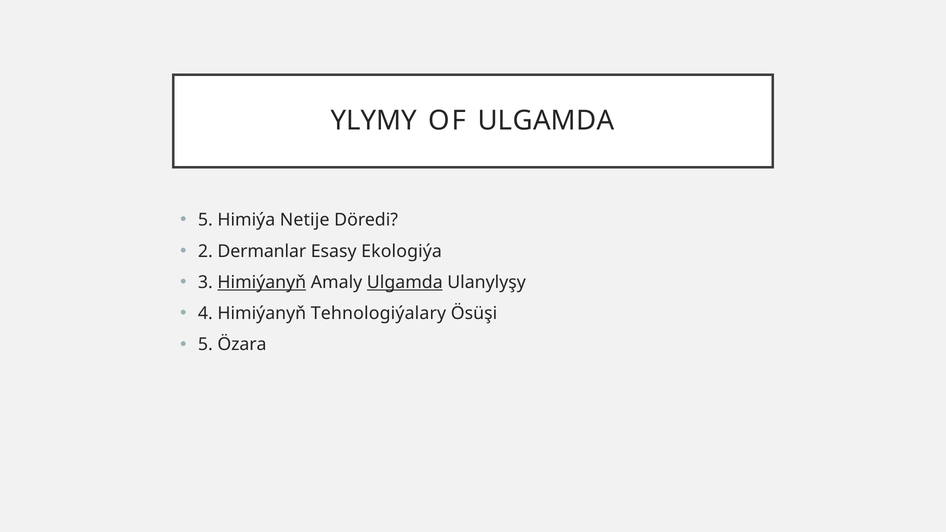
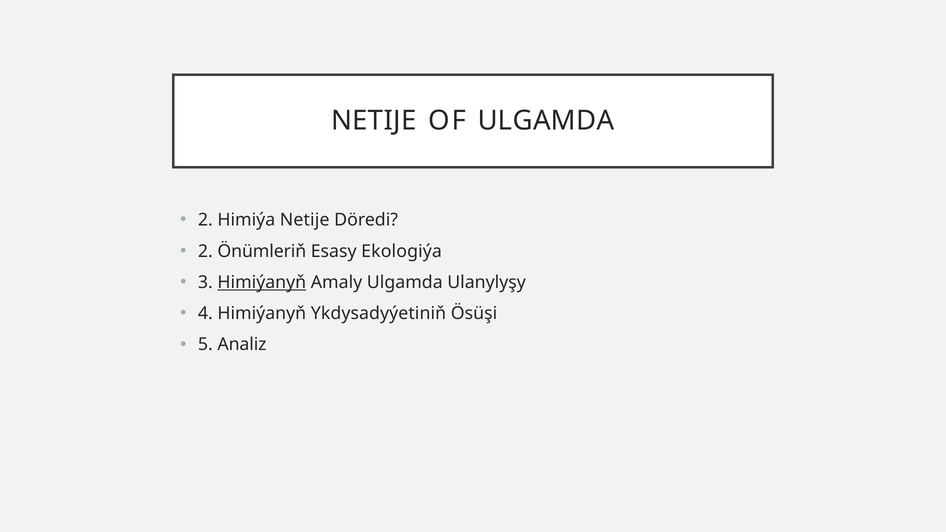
YLYMY: YLYMY -> NETIJE (374, 121)
5: 5 -> 2 (205, 220)
Dermanlar: Dermanlar -> Önümleriň (262, 251)
Ulgamda underline: present -> none (405, 282)
Tehnologiýalary: Tehnologiýalary -> Ykdysadyýetiniň (378, 314)
Özara: Özara -> Analiz (242, 345)
